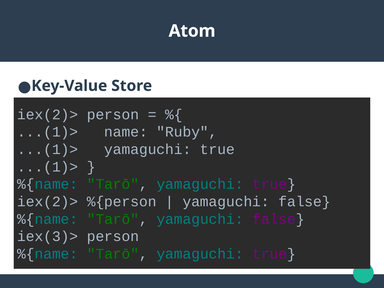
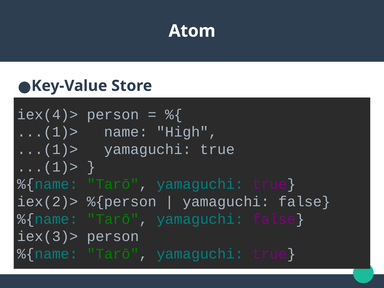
iex(2)>: iex(2)> -> iex(4)> (48, 114)
Ruby: Ruby -> High (187, 132)
